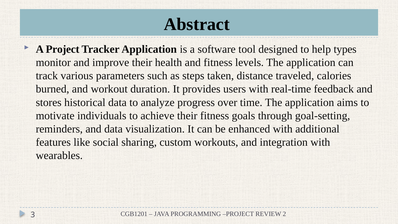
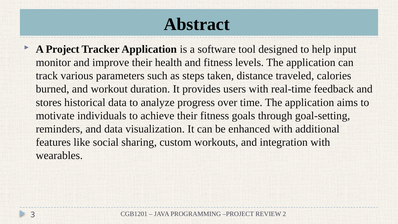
types: types -> input (345, 49)
